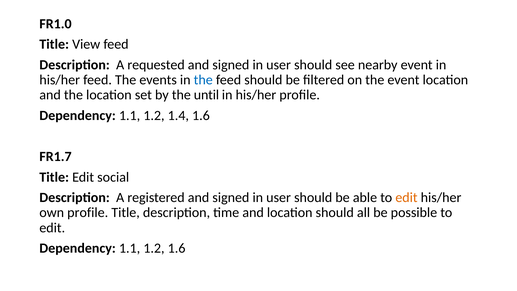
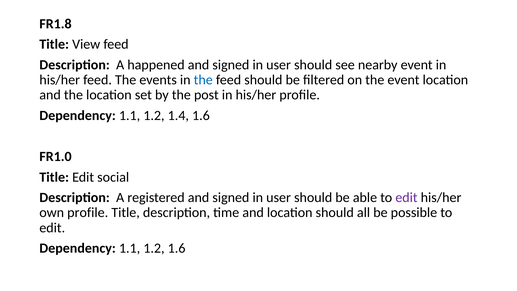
FR1.0: FR1.0 -> FR1.8 (56, 24)
requested: requested -> happened (156, 65)
until: until -> post (206, 95)
FR1.7: FR1.7 -> FR1.0 (56, 156)
edit colour: orange -> purple (406, 197)
